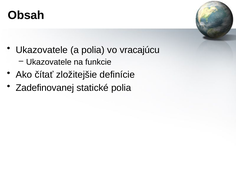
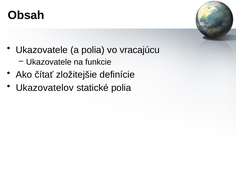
Zadefinovanej: Zadefinovanej -> Ukazovatelov (45, 88)
